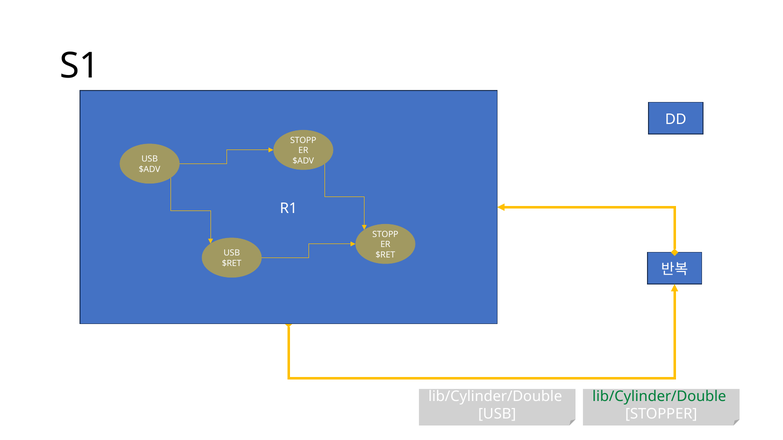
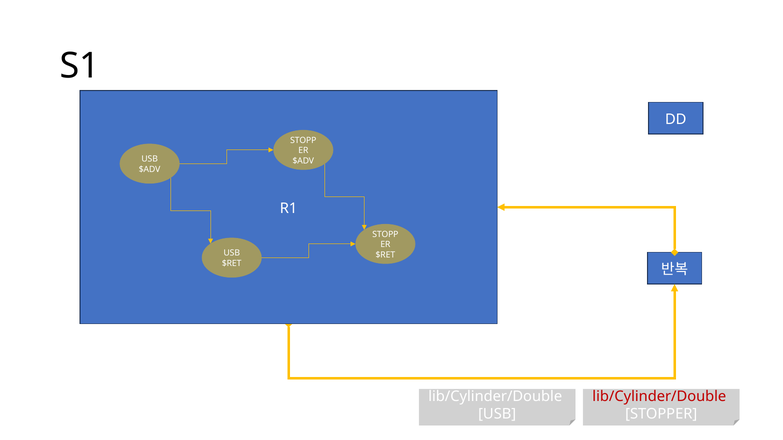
lib/Cylinder/Double colour: green -> red (659, 397)
